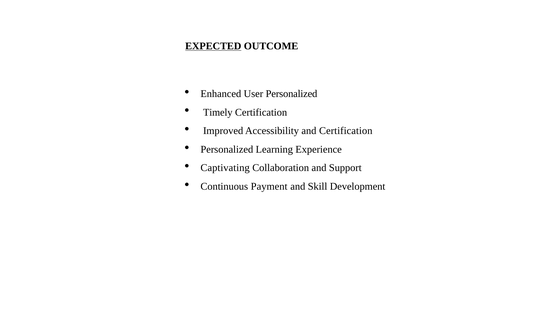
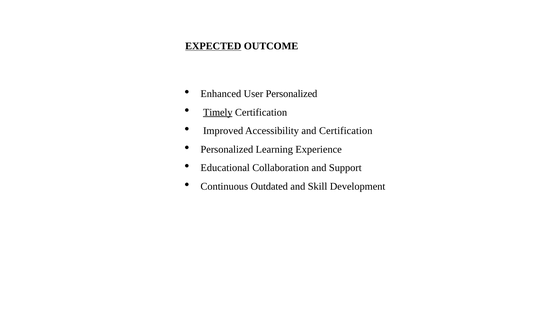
Timely underline: none -> present (218, 112)
Captivating: Captivating -> Educational (225, 168)
Payment: Payment -> Outdated (269, 187)
